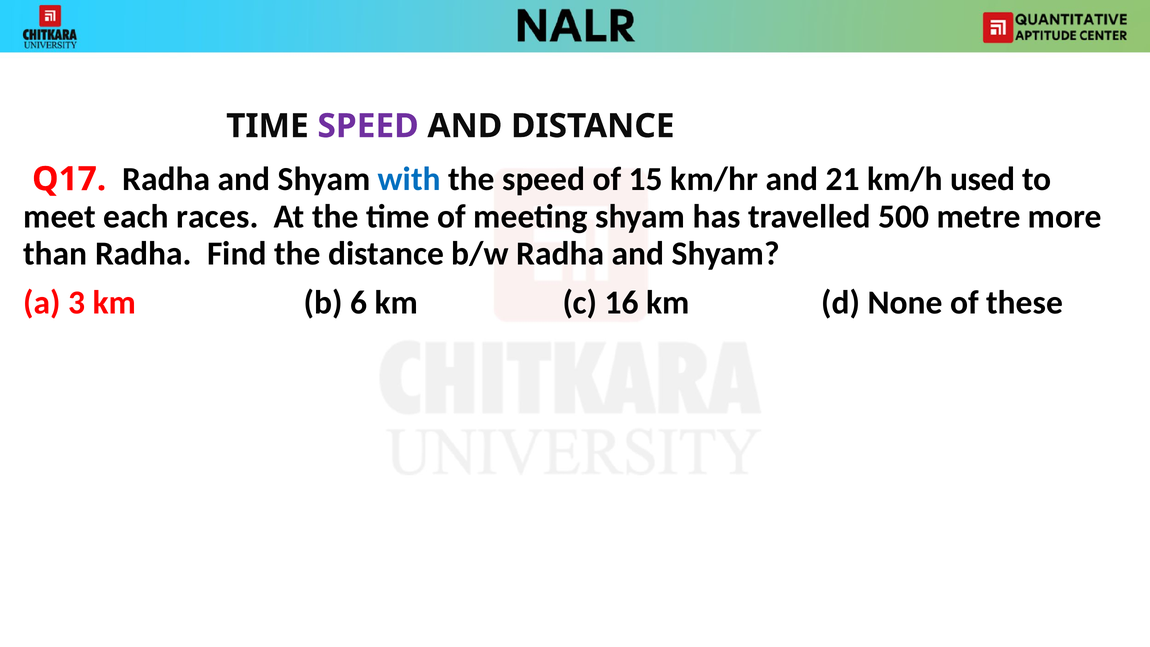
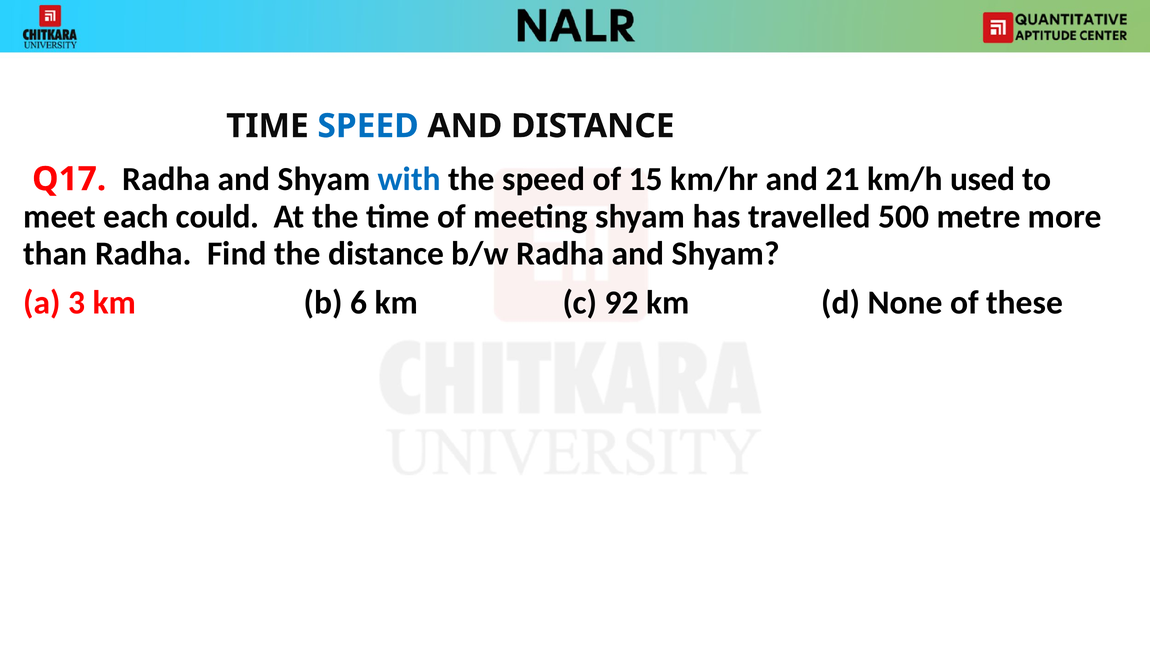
SPEED colour: purple -> blue (368, 126)
races: races -> could (218, 217)
16: 16 -> 92 (622, 303)
